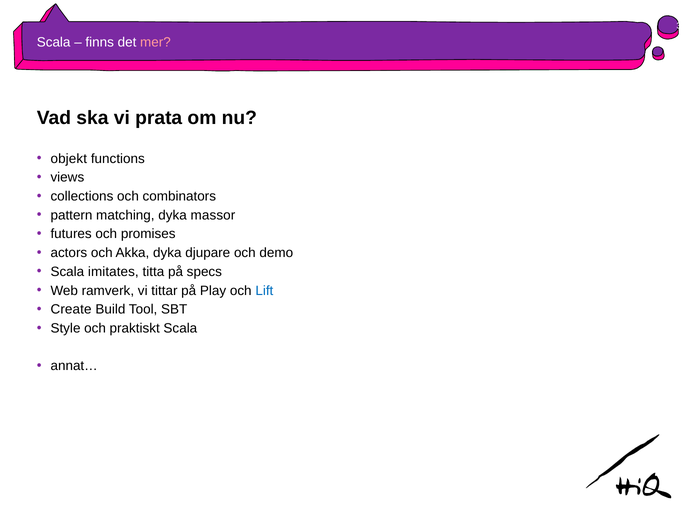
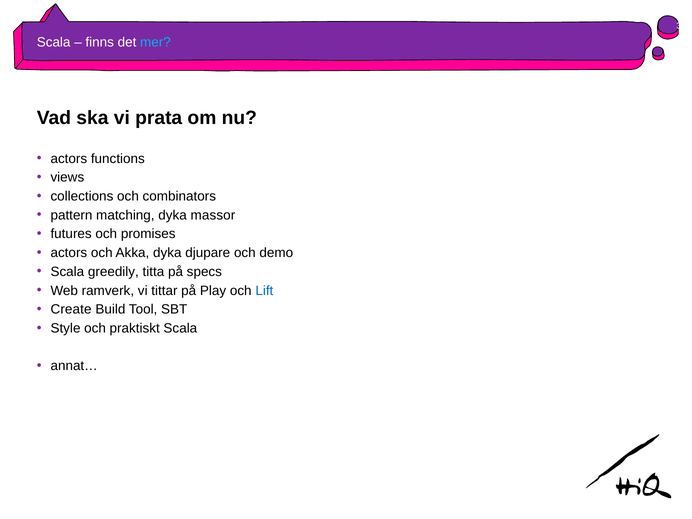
mer colour: pink -> light blue (155, 42)
objekt: objekt -> actors (69, 159)
imitates: imitates -> greedily (113, 272)
